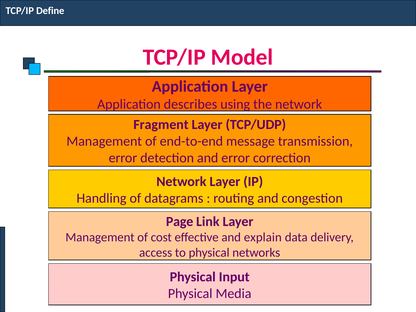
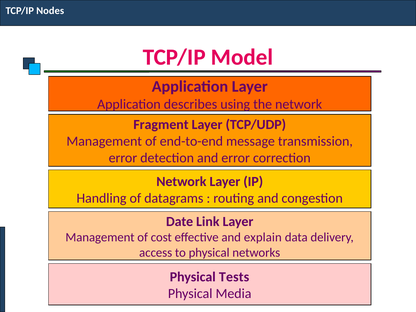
Define: Define -> Nodes (50, 11)
Page: Page -> Date (180, 221)
Input: Input -> Tests (234, 277)
